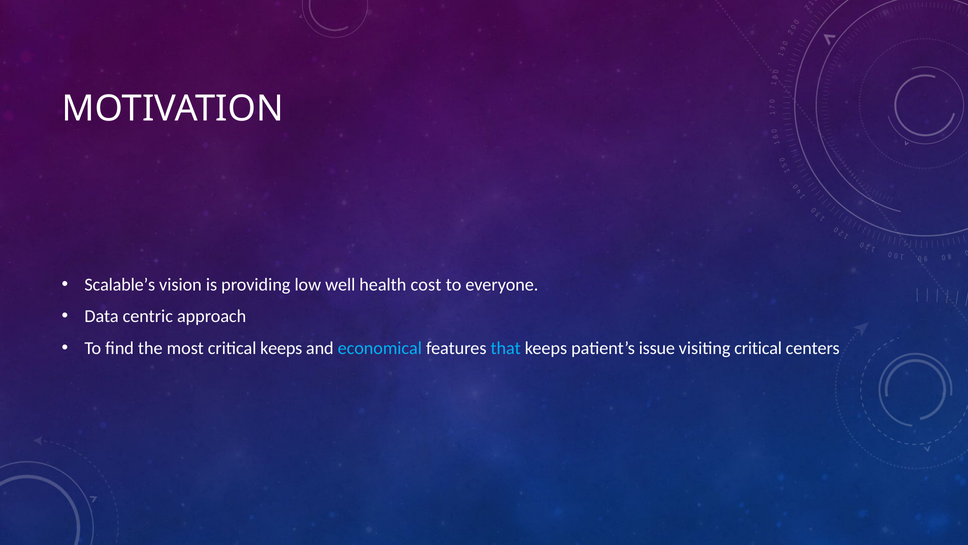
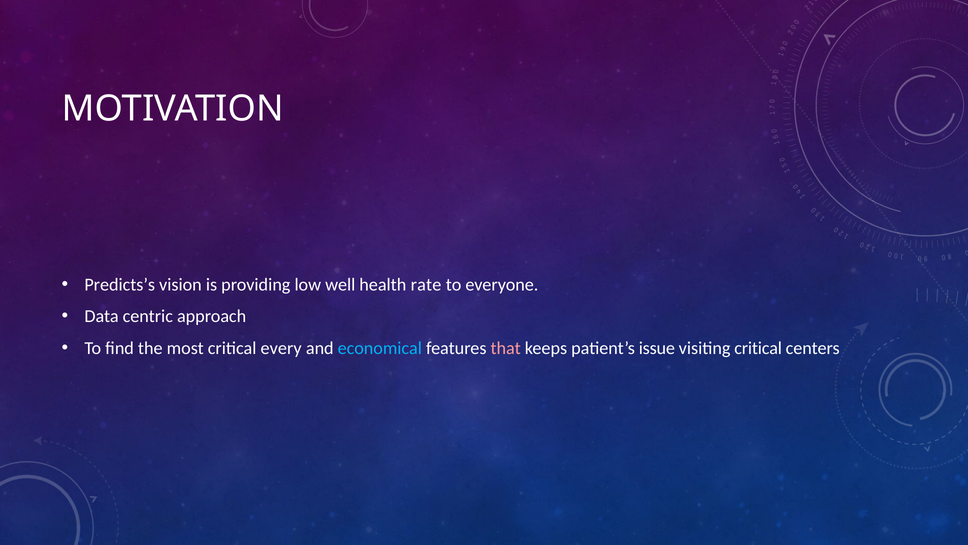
Scalable’s: Scalable’s -> Predicts’s (120, 284)
cost: cost -> rate (426, 284)
critical keeps: keeps -> every (281, 348)
that colour: light blue -> pink (506, 348)
